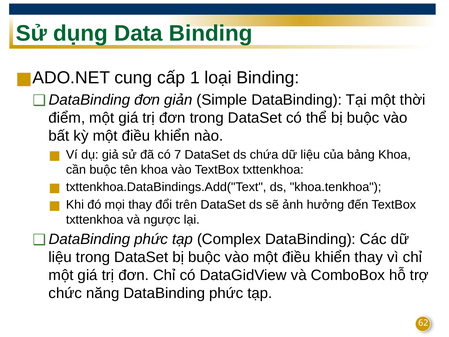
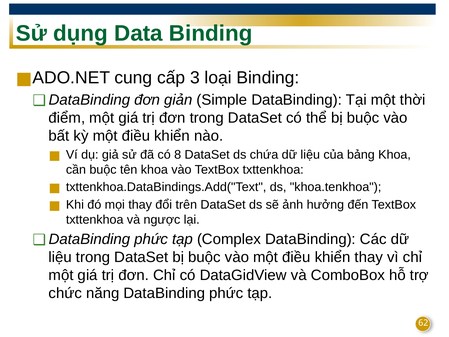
1: 1 -> 3 (195, 78)
7: 7 -> 8 (178, 155)
